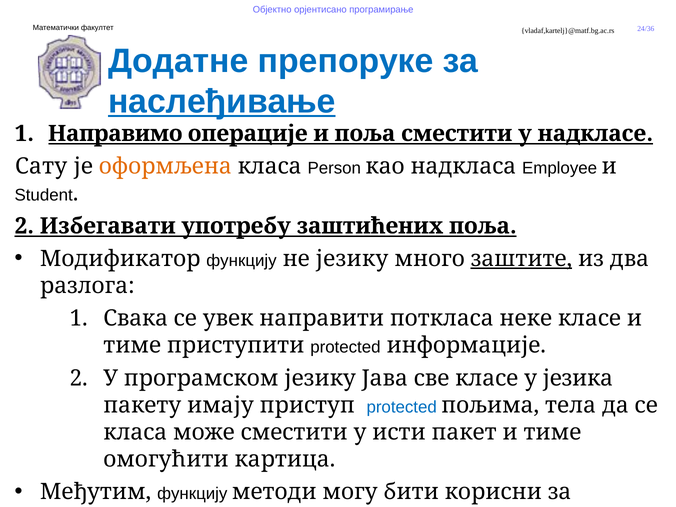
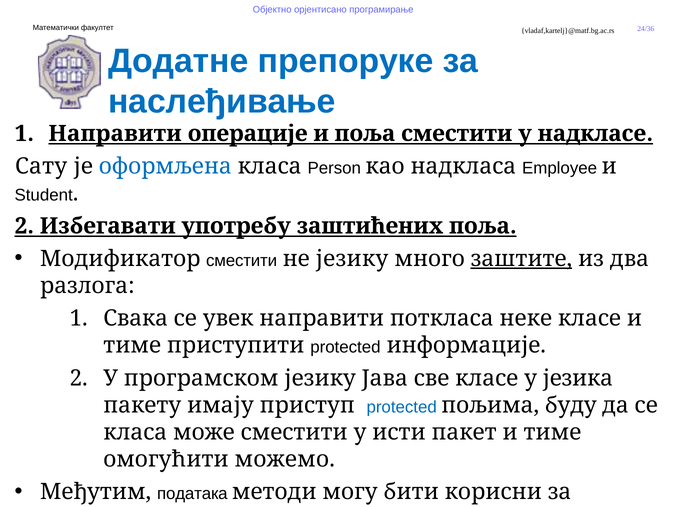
наслеђивање underline: present -> none (222, 101)
Направимо: Направимо -> Направити (115, 134)
оформљена colour: orange -> blue (165, 166)
Модификатор функцију: функцију -> сместити (242, 260)
тела: тела -> буду (571, 405)
картица: картица -> можемо (285, 459)
функцију: функцију -> података (192, 494)
